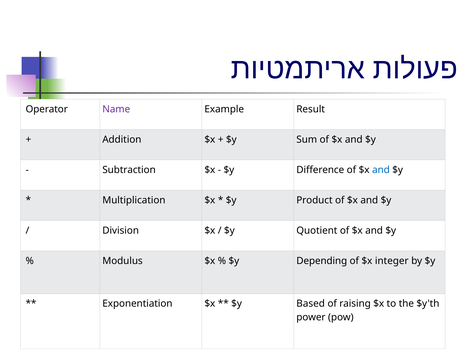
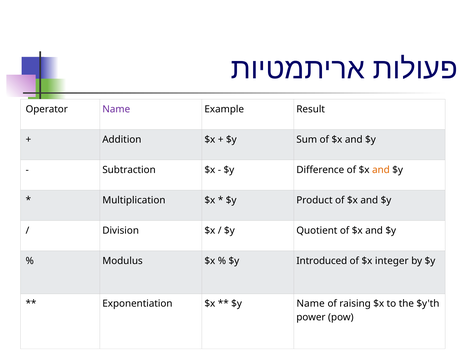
and colour: blue -> orange (381, 170)
Depending: Depending -> Introduced (322, 261)
$y Based: Based -> Name (311, 303)
